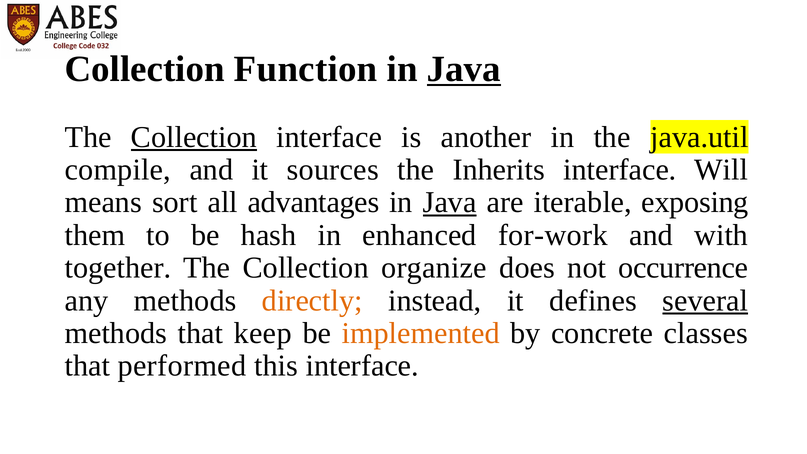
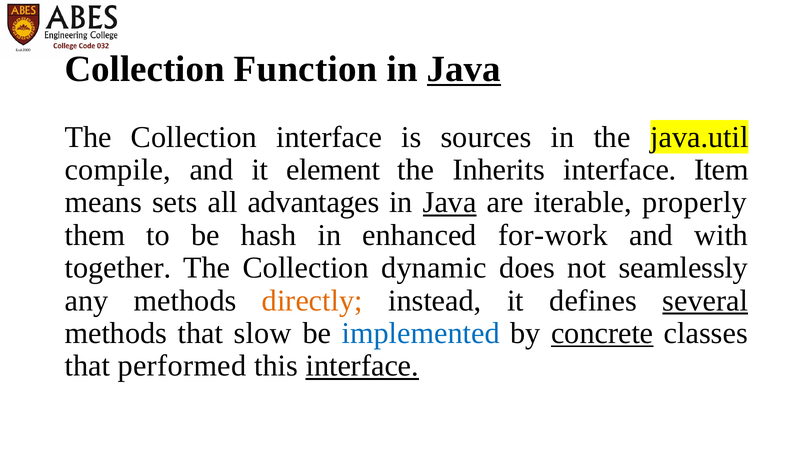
Collection underline: present -> none (194, 137)
another: another -> sources (486, 137)
sources: sources -> element (333, 170)
Will: Will -> Item (721, 170)
sort: sort -> sets (175, 202)
exposing: exposing -> properly (695, 202)
organize: organize -> dynamic (434, 268)
occurrence: occurrence -> seamlessly (683, 268)
keep: keep -> slow (263, 333)
implemented colour: orange -> blue (421, 333)
concrete underline: none -> present (602, 333)
interface underline: none -> present (362, 366)
